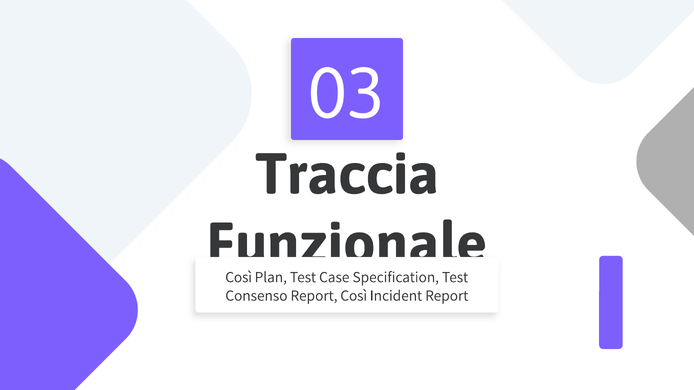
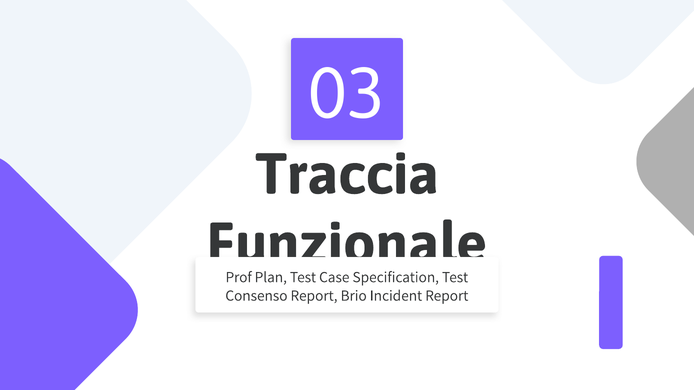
Così: Così -> Prof (239, 277)
Report Così: Così -> Brio (354, 296)
